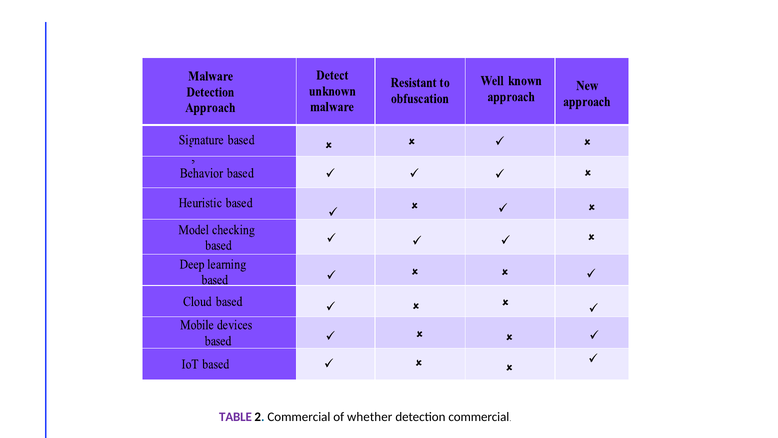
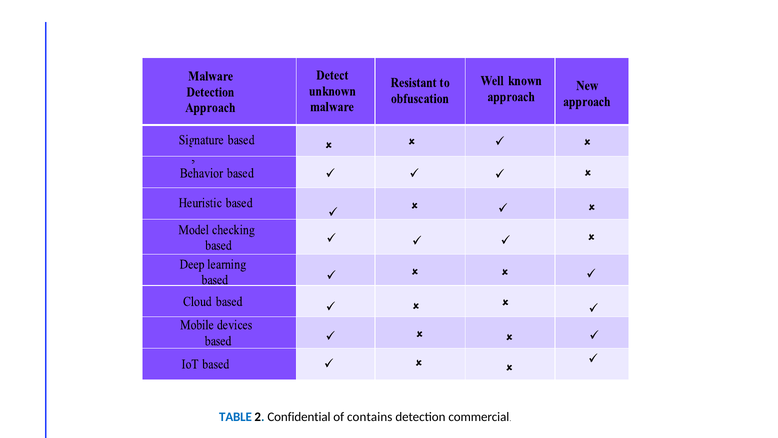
TABLE colour: purple -> blue (236, 417)
2 Commercial: Commercial -> Confidential (299, 417)
whether: whether -> contains (370, 417)
